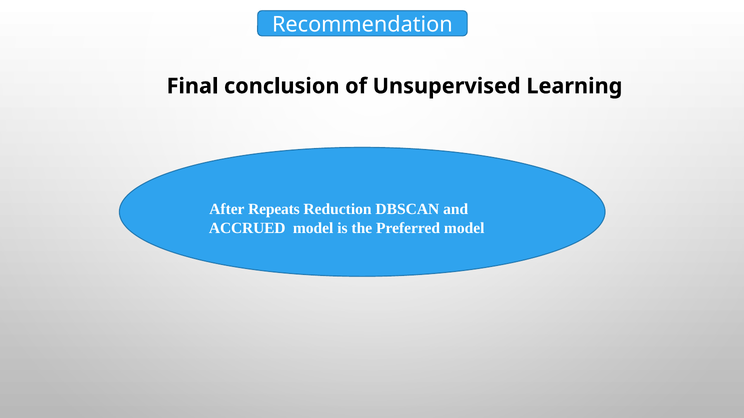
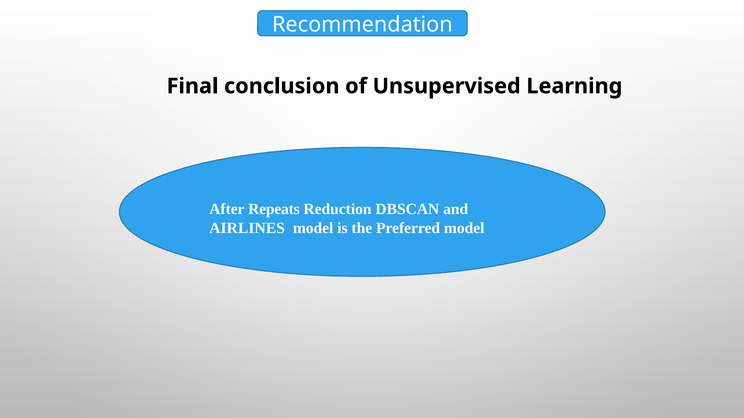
ACCRUED: ACCRUED -> AIRLINES (247, 228)
